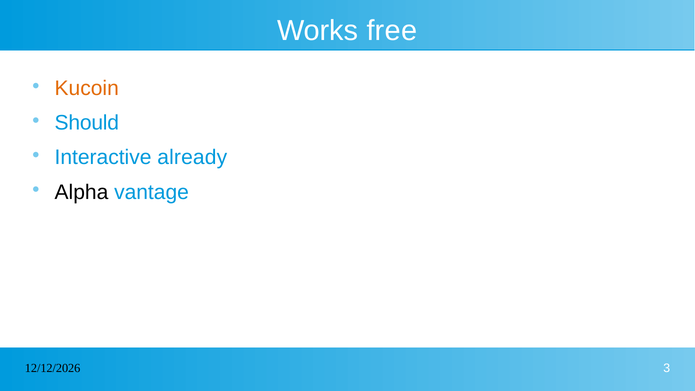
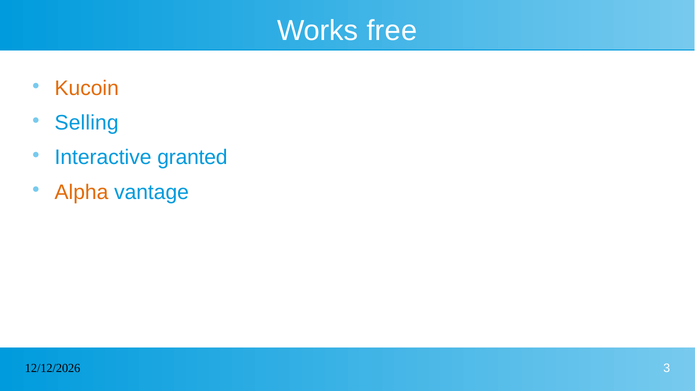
Should: Should -> Selling (87, 123)
already: already -> granted (192, 158)
Alpha colour: black -> orange (81, 192)
